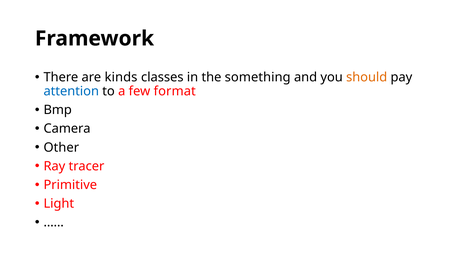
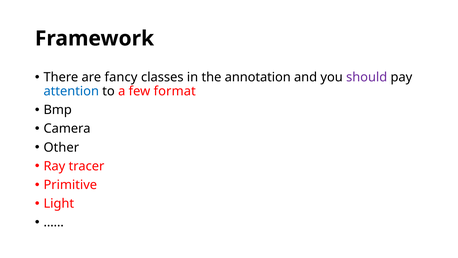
kinds: kinds -> fancy (121, 77)
something: something -> annotation (258, 77)
should colour: orange -> purple (367, 77)
